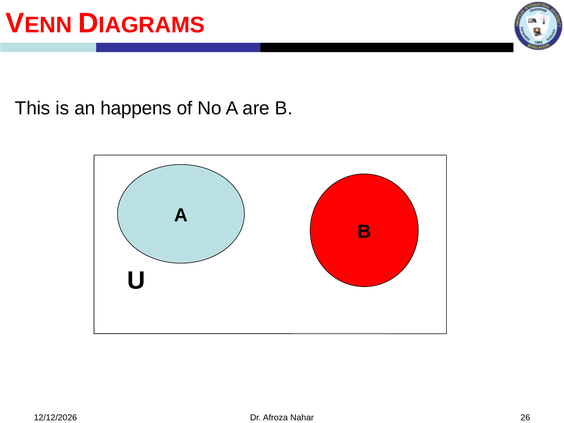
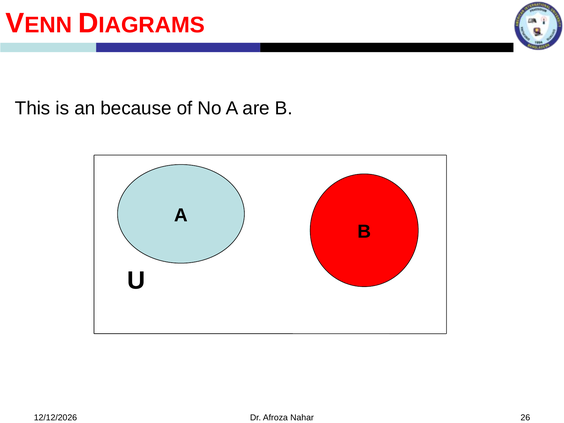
happens: happens -> because (136, 108)
